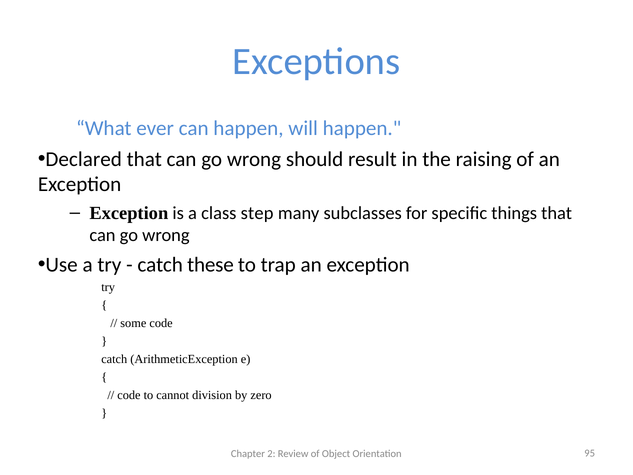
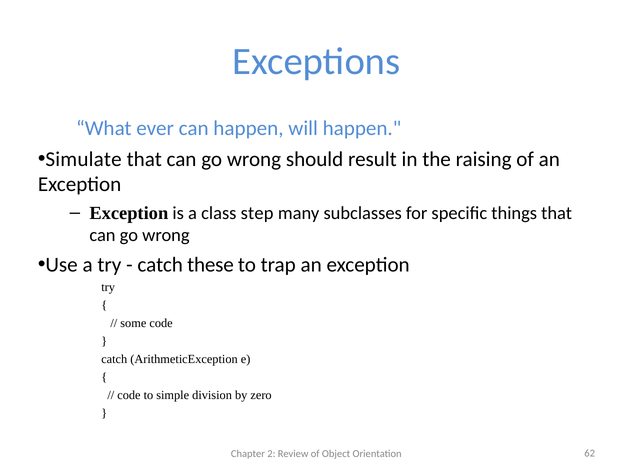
Declared: Declared -> Simulate (84, 159)
cannot: cannot -> simple (173, 395)
95: 95 -> 62 (590, 453)
